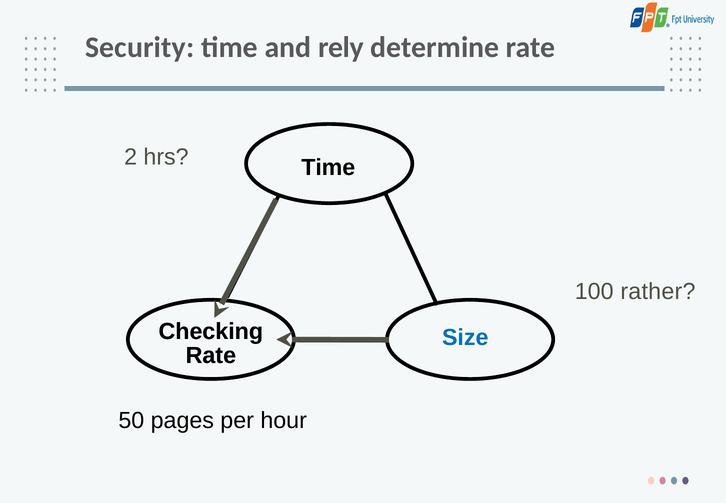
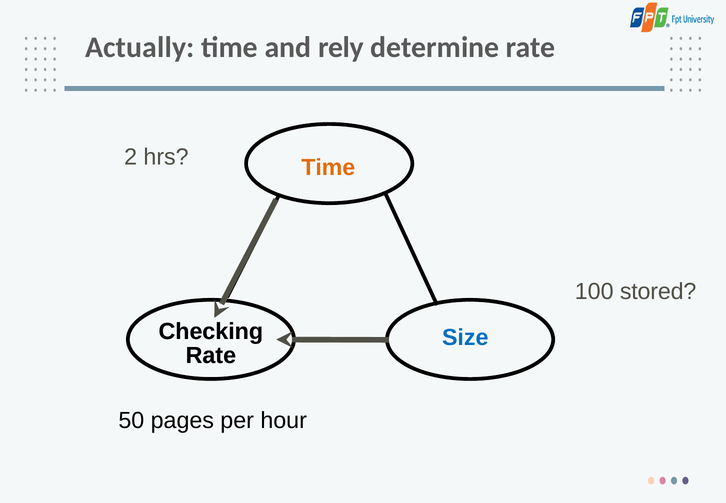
Security: Security -> Actually (140, 48)
Time colour: black -> orange (328, 167)
rather: rather -> stored (658, 291)
